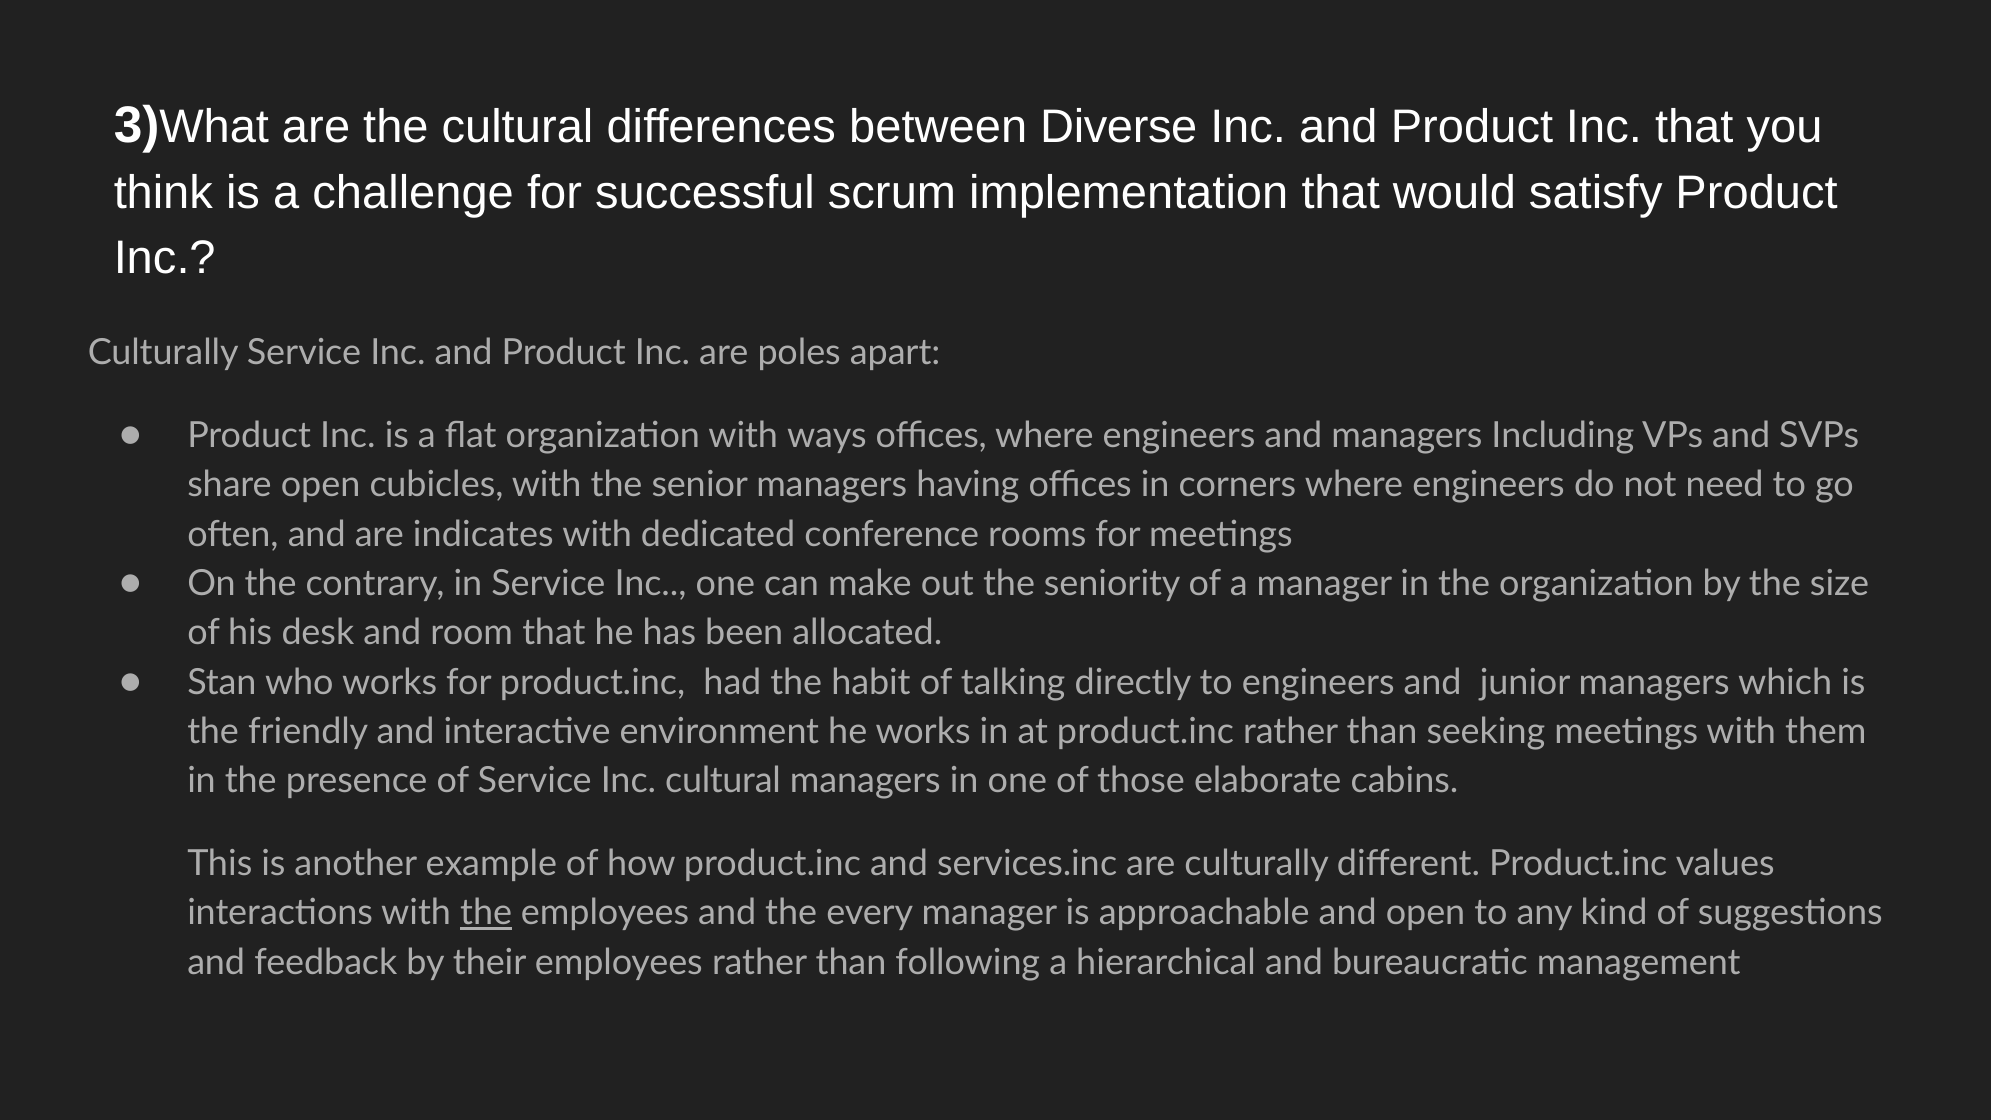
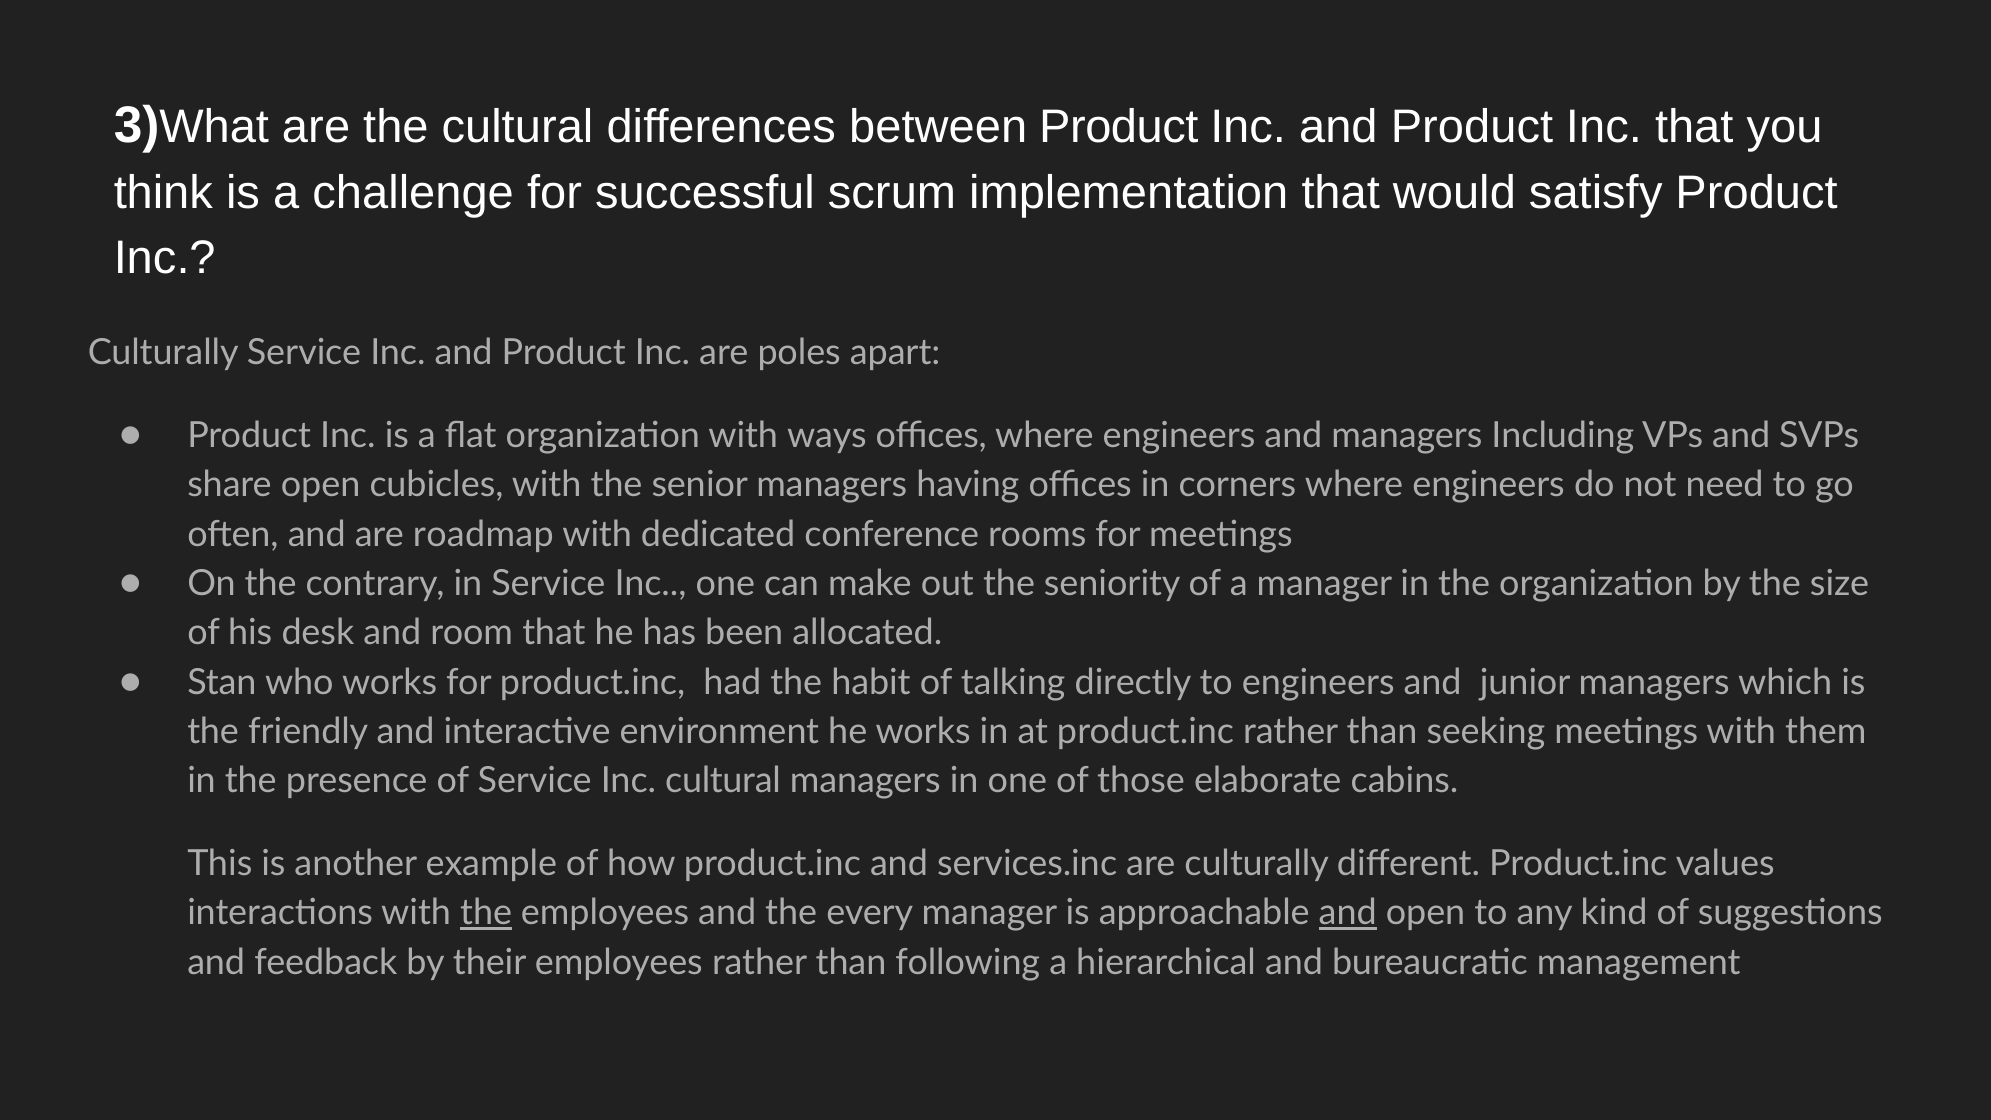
between Diverse: Diverse -> Product (1119, 127)
indicates: indicates -> roadmap (483, 534)
and underline: none -> present (1348, 913)
